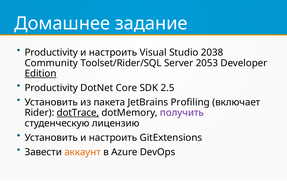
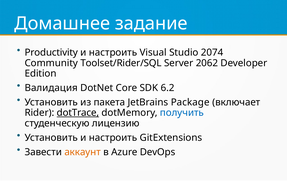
2038: 2038 -> 2074 (212, 52)
2053: 2053 -> 2062 (207, 63)
Edition underline: present -> none (41, 73)
Productivity: Productivity -> Валидация (51, 88)
2.5: 2.5 -> 6.2 (168, 88)
Profiling: Profiling -> Package (190, 102)
получить colour: purple -> blue (182, 113)
